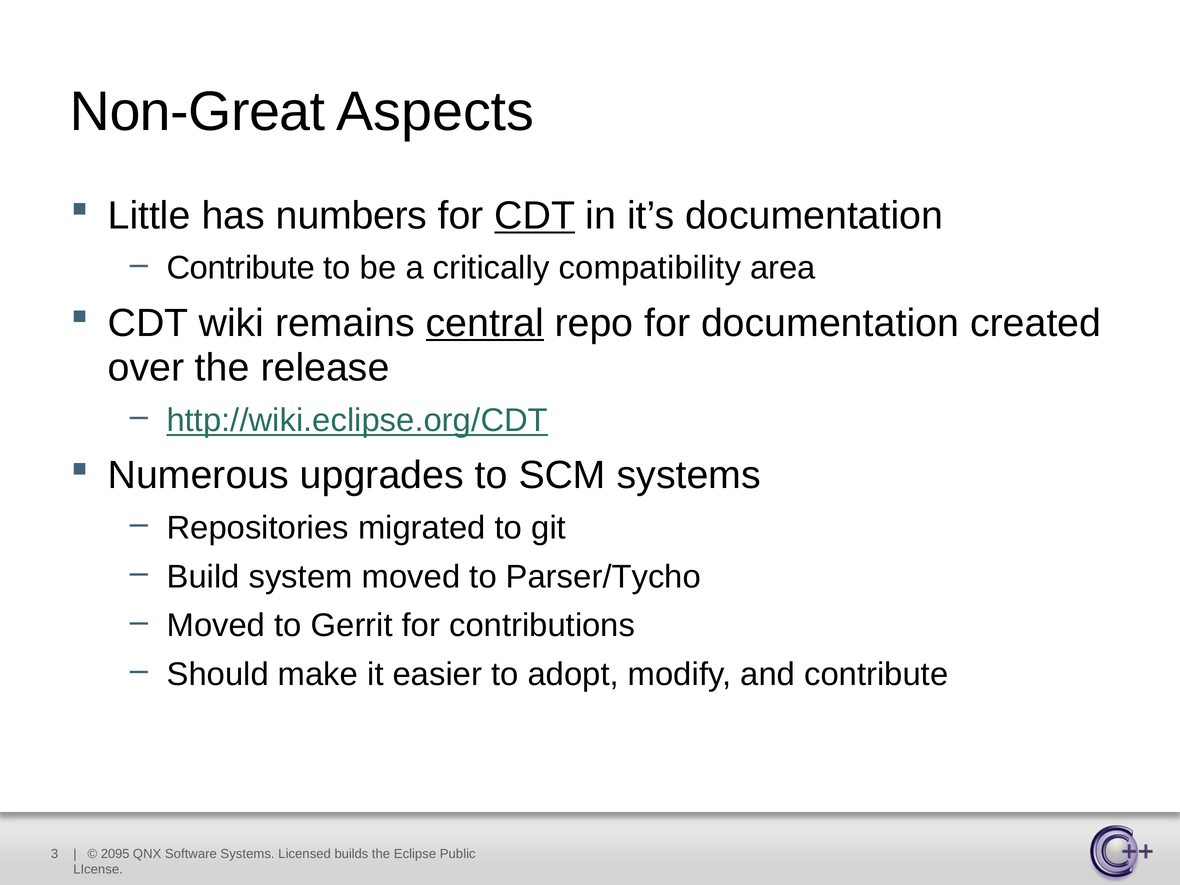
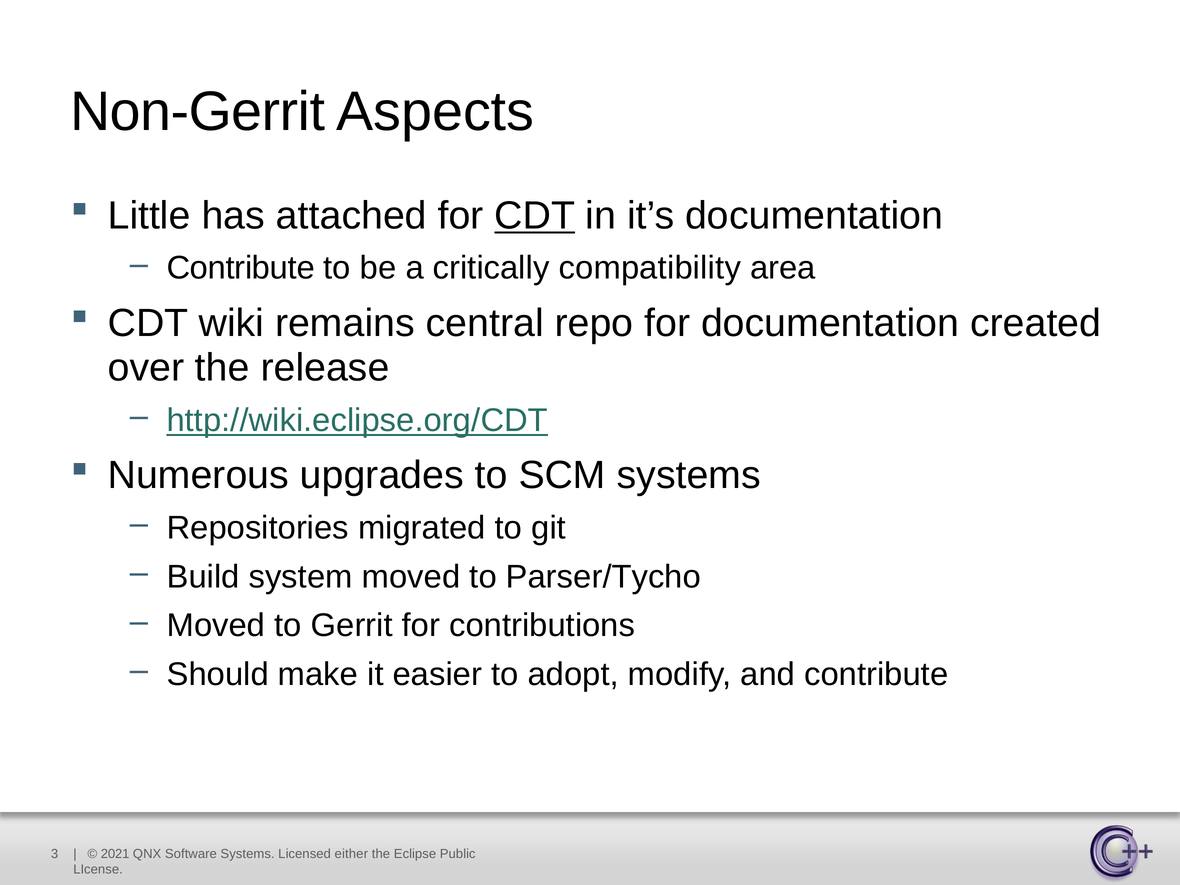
Non-Great: Non-Great -> Non-Gerrit (198, 112)
numbers: numbers -> attached (351, 216)
central underline: present -> none (485, 323)
2095: 2095 -> 2021 (115, 854)
builds: builds -> either (351, 854)
